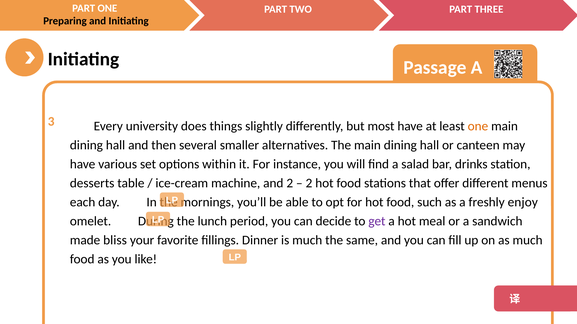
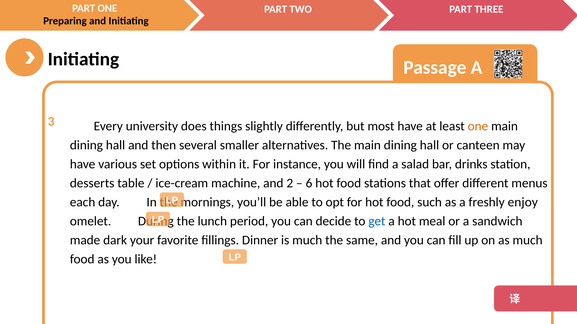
2: 2 -> 6 (309, 183)
get colour: purple -> blue (377, 221)
bliss: bliss -> dark (115, 240)
